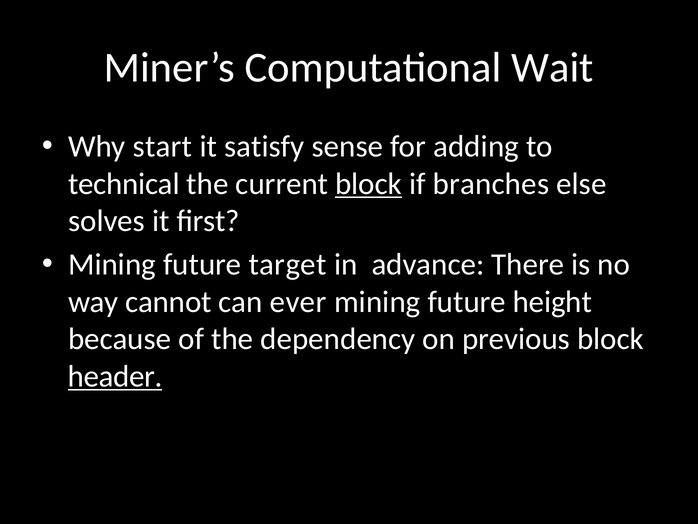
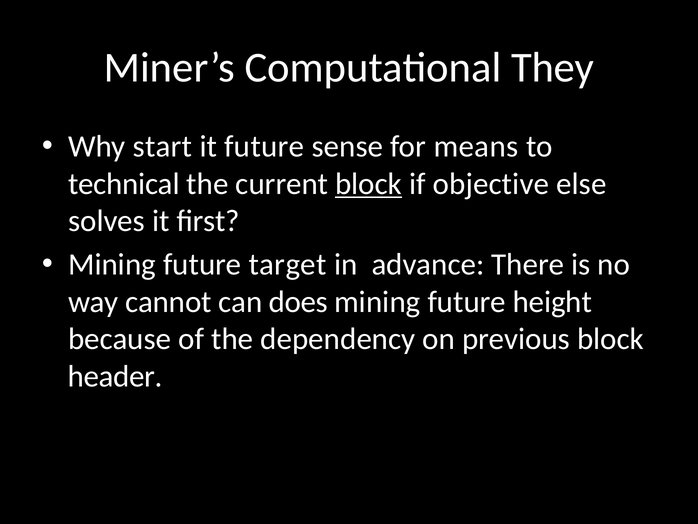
Wait: Wait -> They (552, 68)
it satisfy: satisfy -> future (264, 146)
adding: adding -> means (476, 146)
branches: branches -> objective (491, 184)
ever: ever -> does (298, 302)
header underline: present -> none (115, 376)
